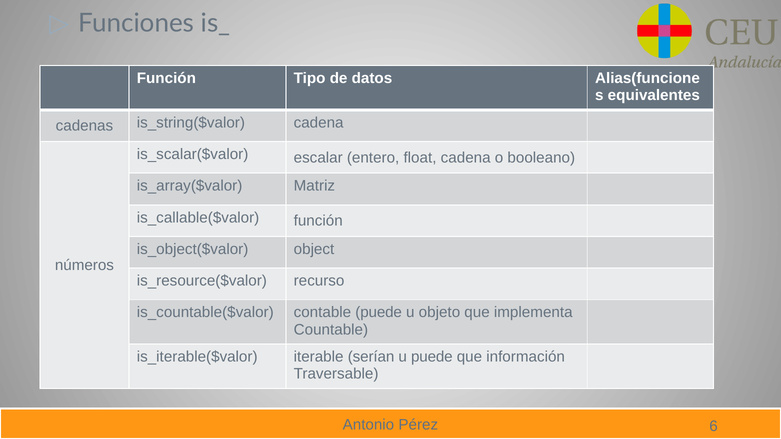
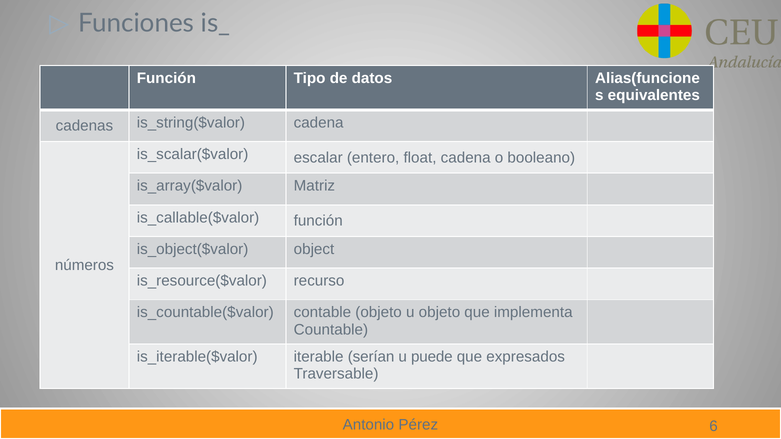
contable puede: puede -> objeto (379, 313)
información: información -> expresados (526, 357)
